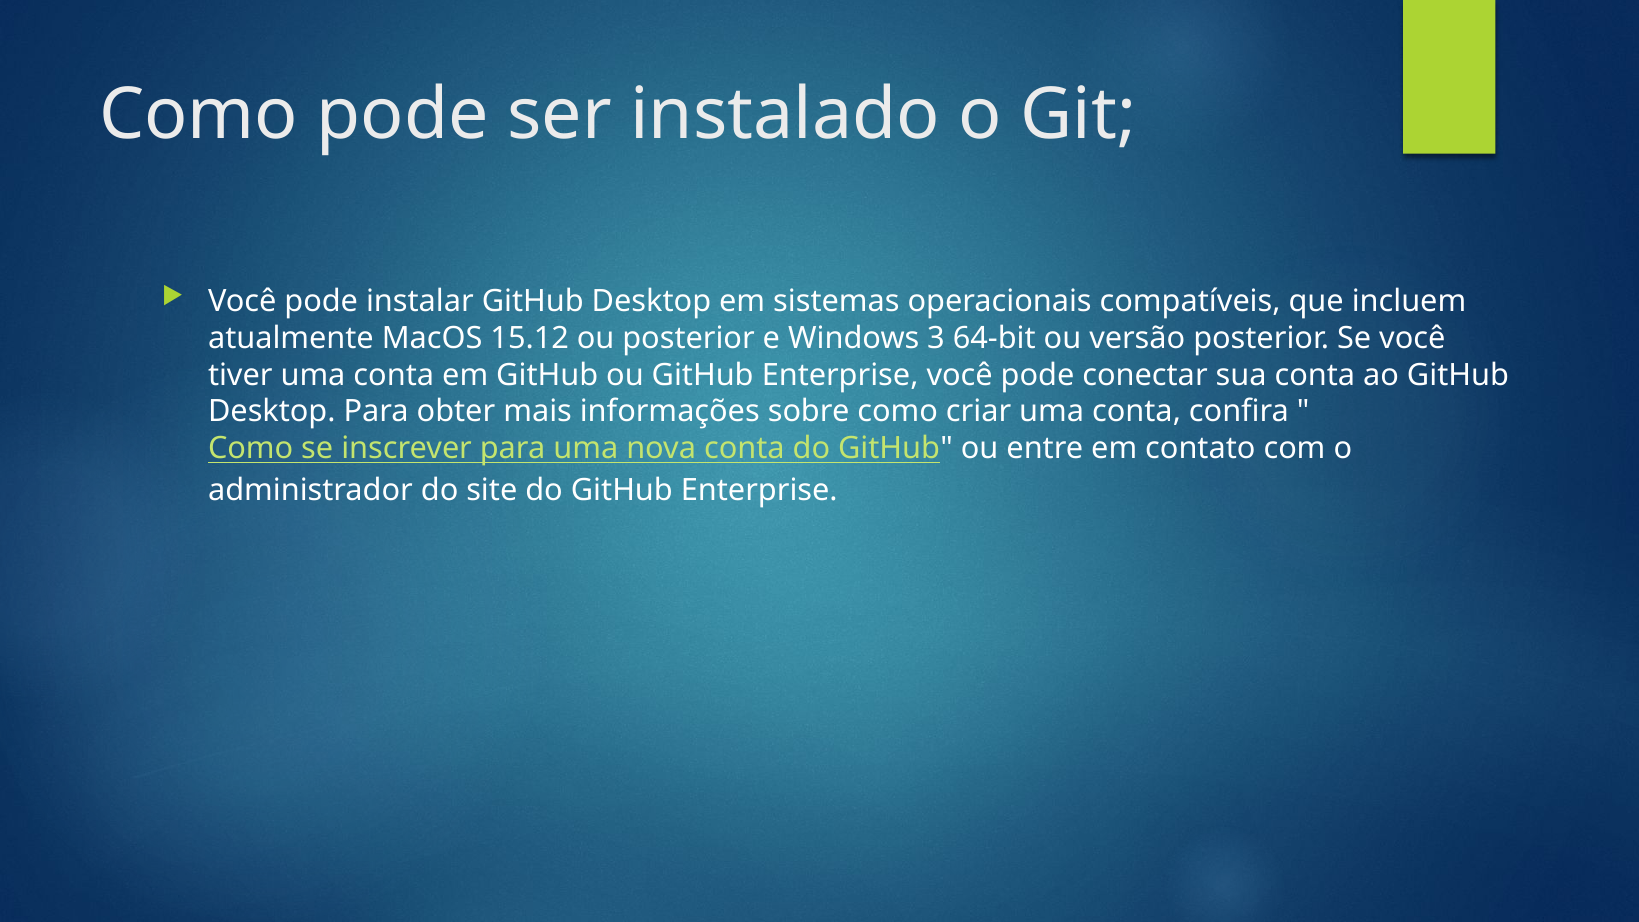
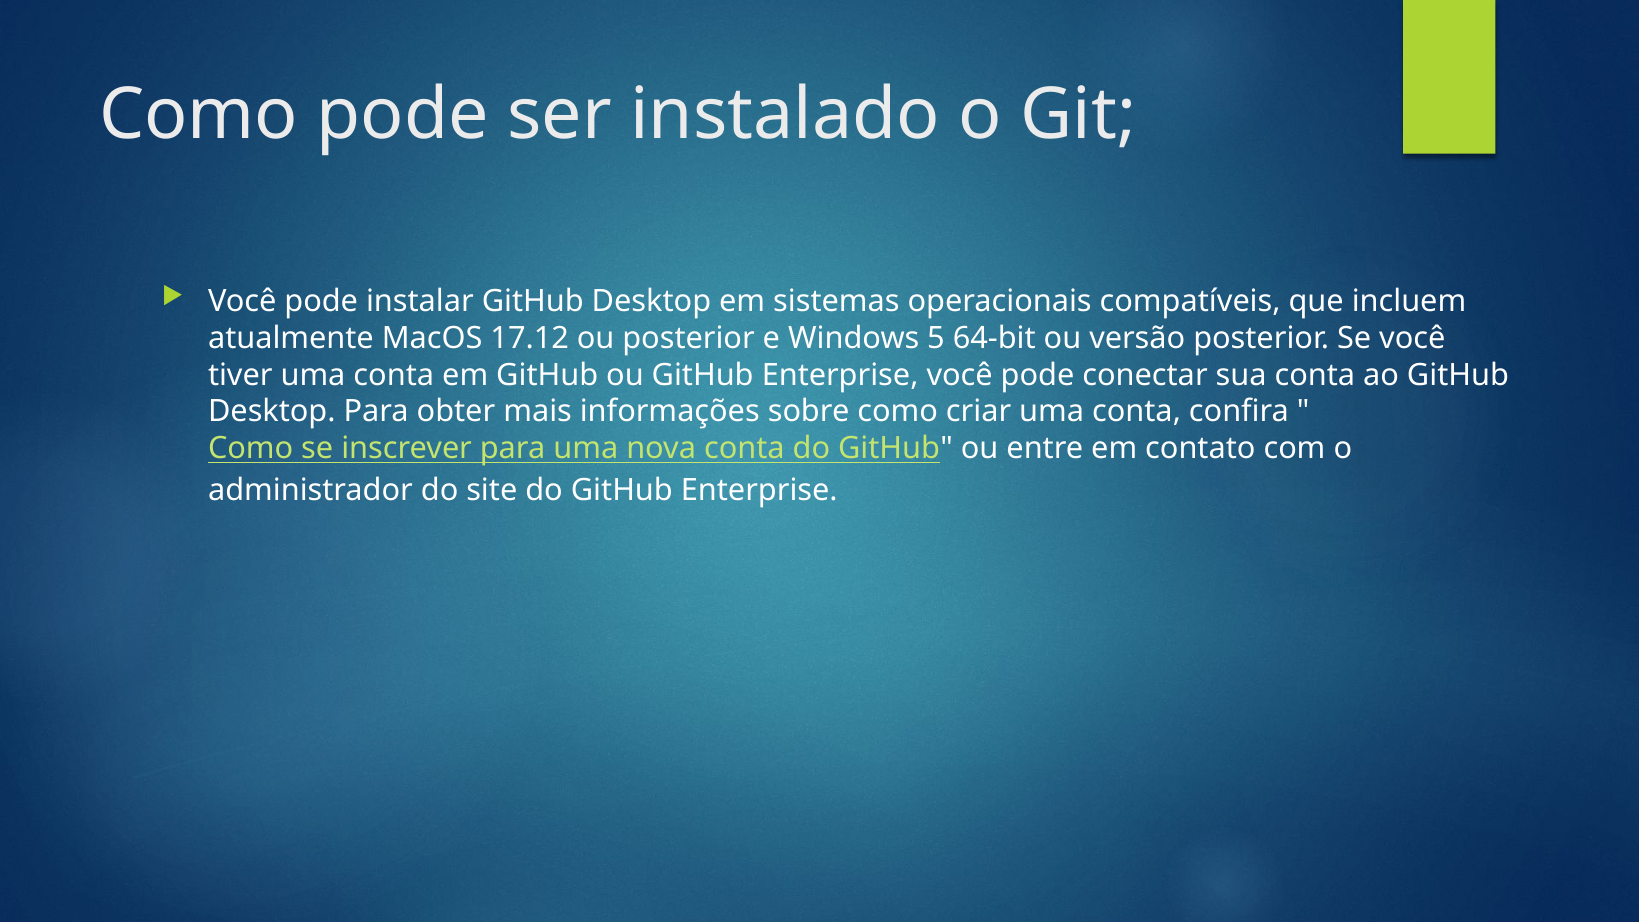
15.12: 15.12 -> 17.12 (530, 338)
3: 3 -> 5 (936, 338)
